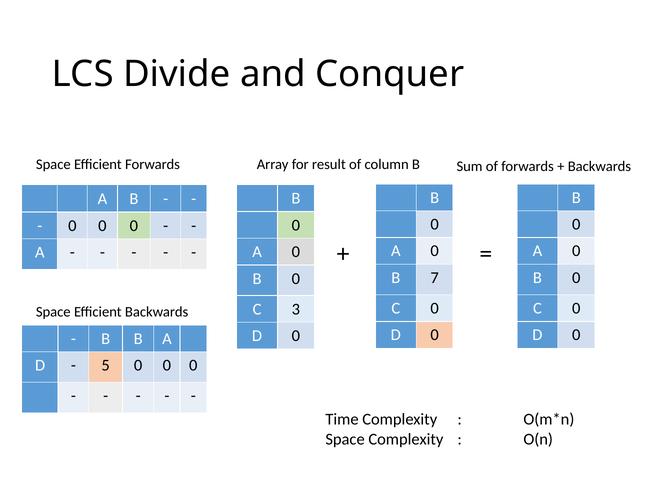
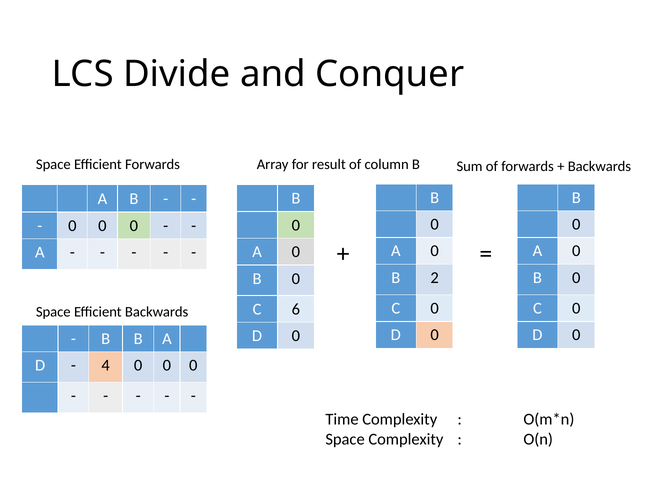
7: 7 -> 2 (435, 278)
3: 3 -> 6 (296, 309)
5: 5 -> 4 (106, 365)
